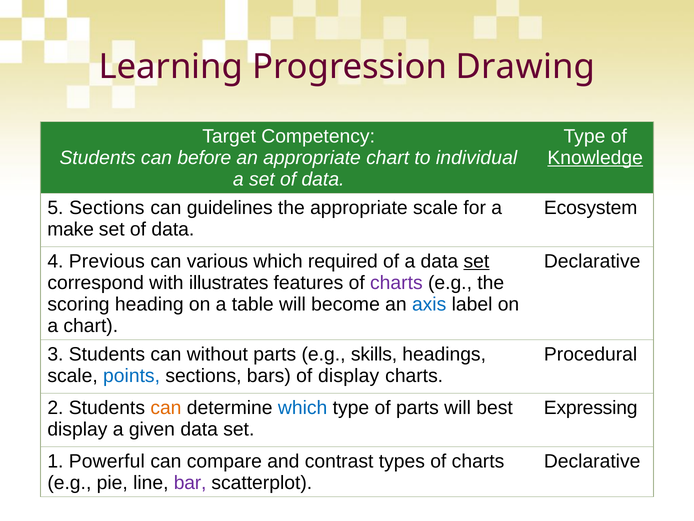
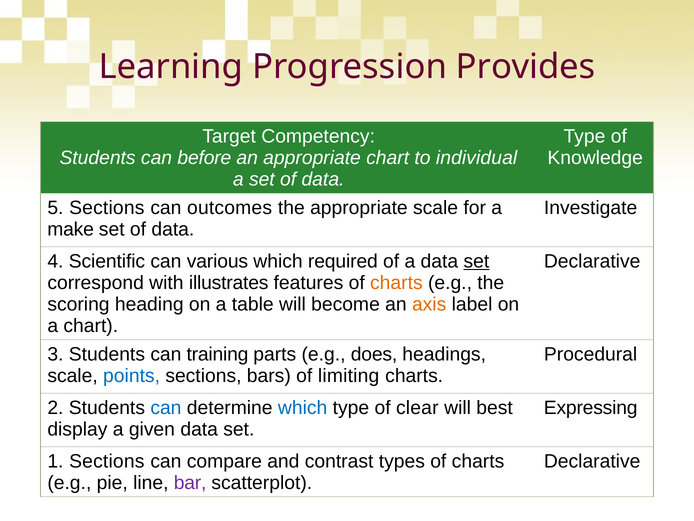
Drawing: Drawing -> Provides (526, 67)
Knowledge underline: present -> none (595, 158)
guidelines: guidelines -> outcomes (230, 207)
Ecosystem: Ecosystem -> Investigate (591, 207)
Previous: Previous -> Scientific (107, 261)
charts colour: purple -> orange (396, 282)
axis colour: blue -> orange (429, 304)
without: without -> training (217, 354)
skills: skills -> does (374, 354)
of display: display -> limiting (349, 375)
can colour: orange -> blue (166, 407)
of parts: parts -> clear (417, 407)
1 Powerful: Powerful -> Sections (107, 461)
